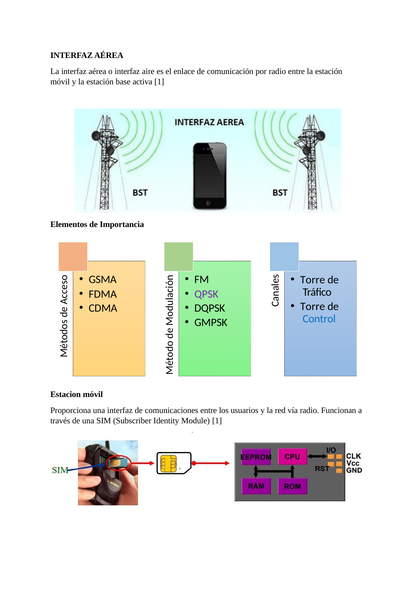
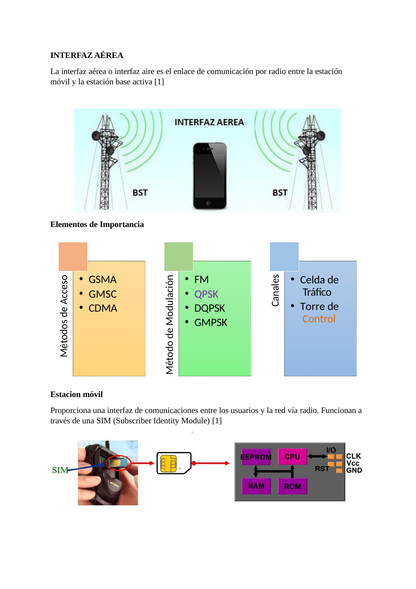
Torre: Torre -> Celda (313, 280)
FDMA: FDMA -> GMSC (103, 294)
Control colour: blue -> orange (319, 319)
